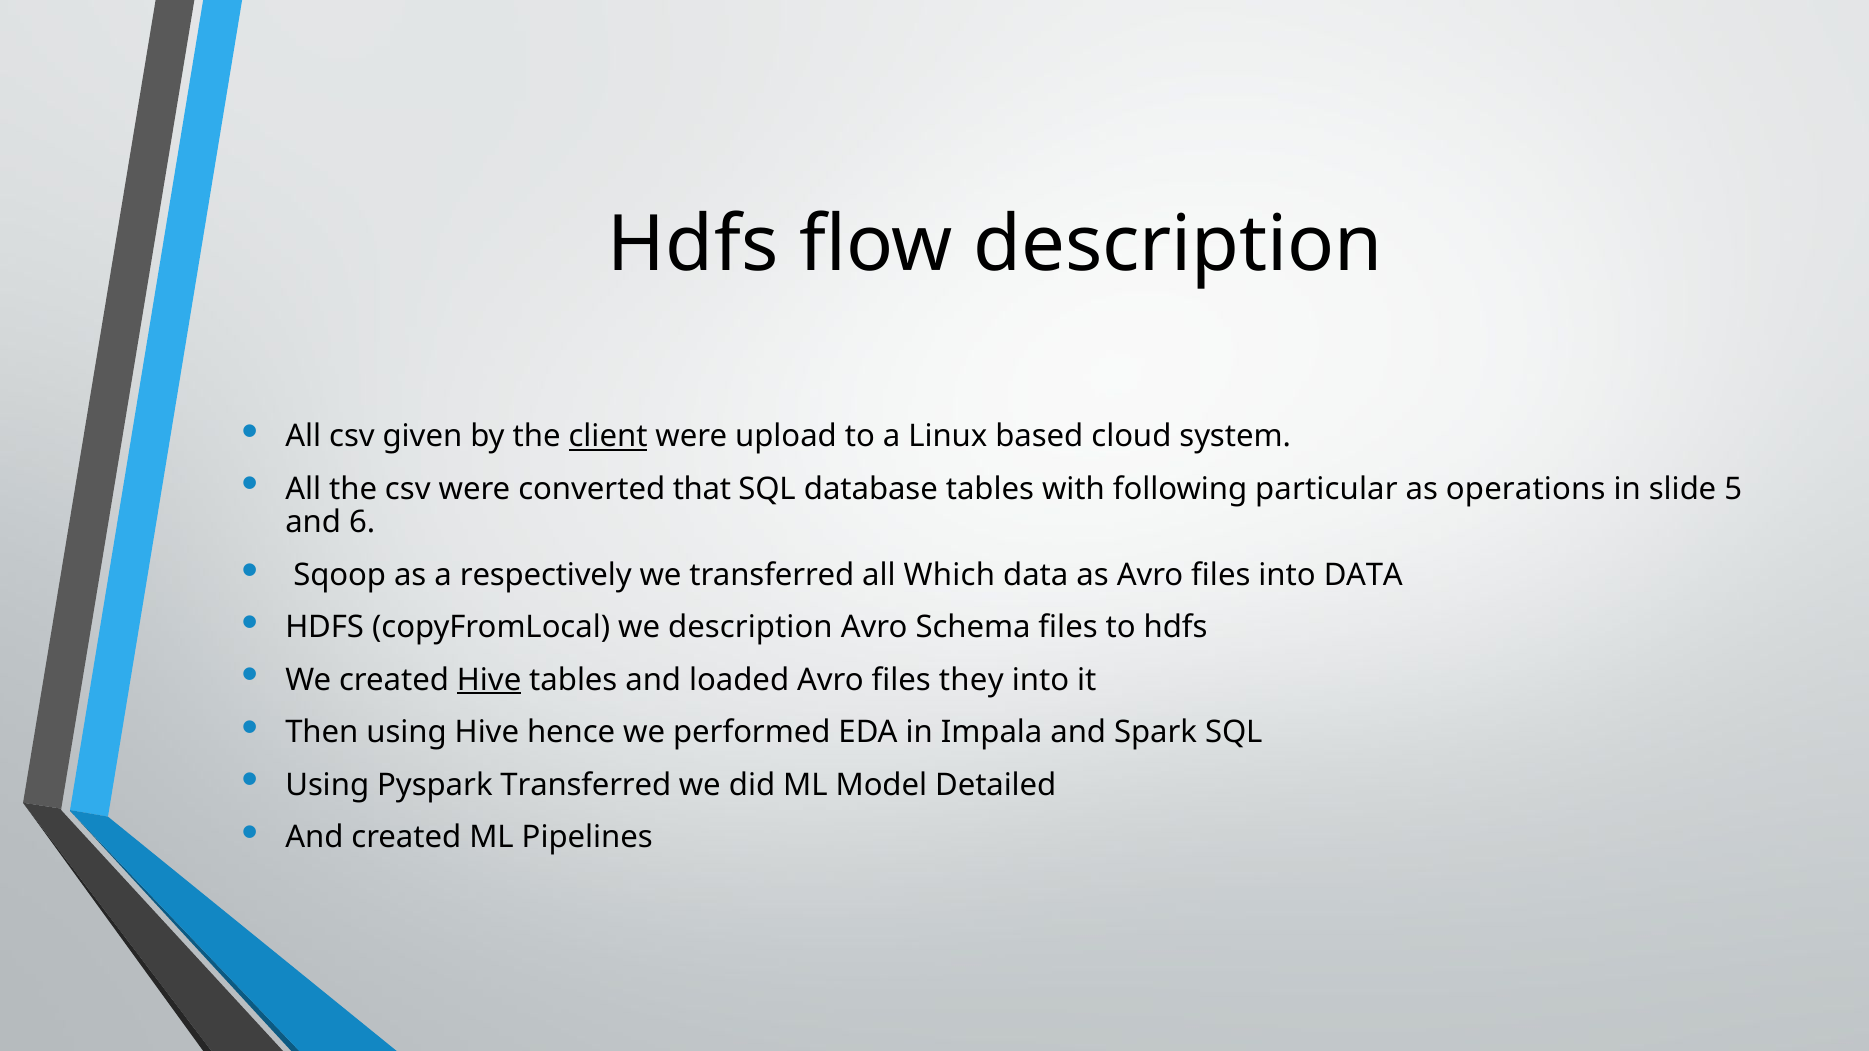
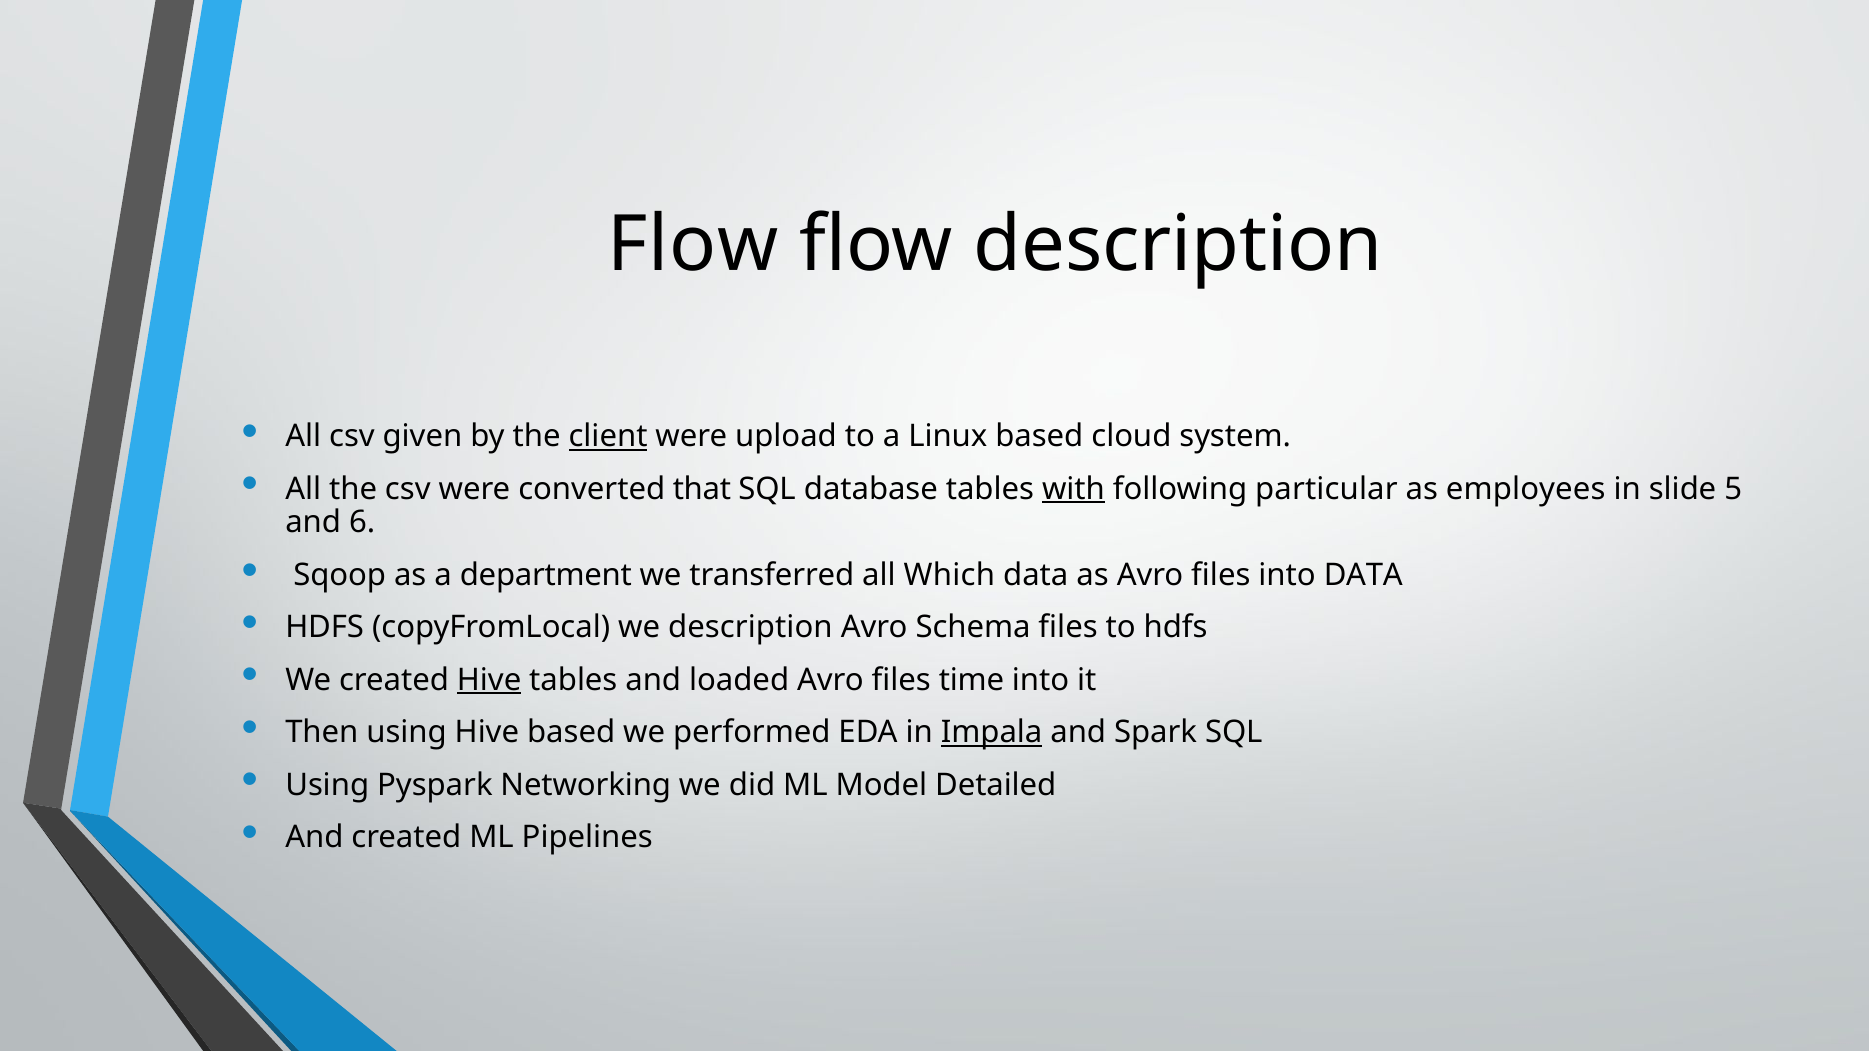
Hdfs: Hdfs -> Flow (693, 245)
with underline: none -> present (1073, 489)
operations: operations -> employees (1526, 489)
respectively: respectively -> department (546, 575)
they: they -> time (972, 680)
Hive hence: hence -> based (571, 733)
Impala underline: none -> present (992, 733)
Pyspark Transferred: Transferred -> Networking (586, 785)
